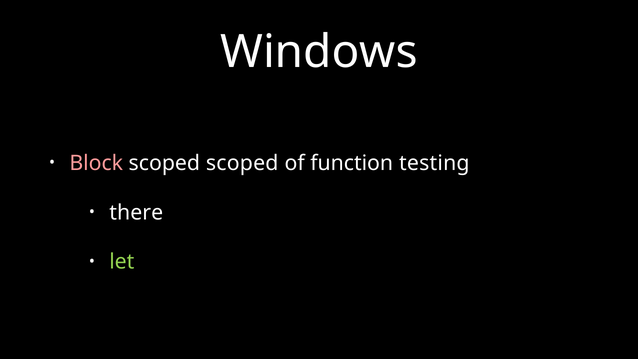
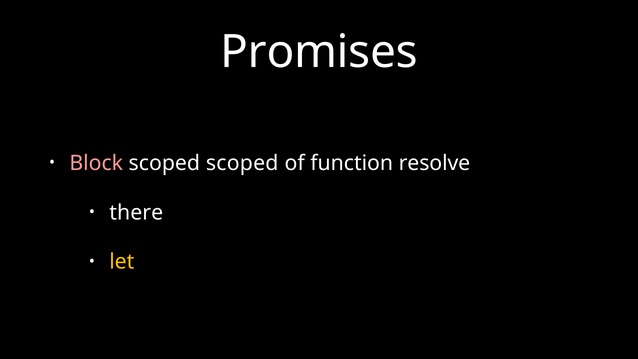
Windows: Windows -> Promises (319, 52)
testing: testing -> resolve (434, 163)
let colour: light green -> yellow (122, 262)
